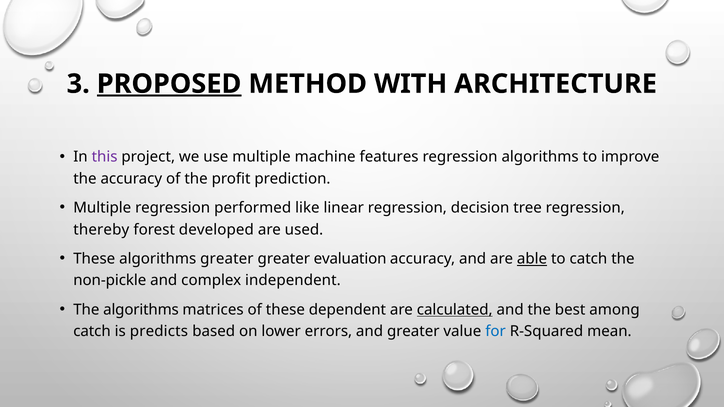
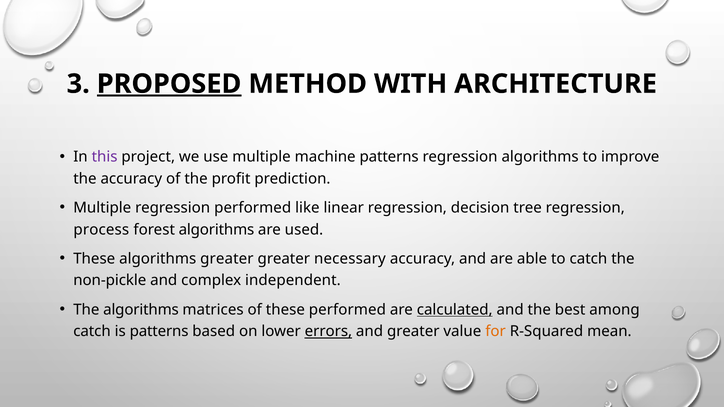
machine features: features -> patterns (389, 157)
thereby: thereby -> process (101, 230)
forest developed: developed -> algorithms (217, 230)
evaluation: evaluation -> necessary (350, 259)
able underline: present -> none (532, 259)
these dependent: dependent -> performed (347, 310)
is predicts: predicts -> patterns (159, 332)
errors underline: none -> present (328, 332)
for colour: blue -> orange (496, 332)
